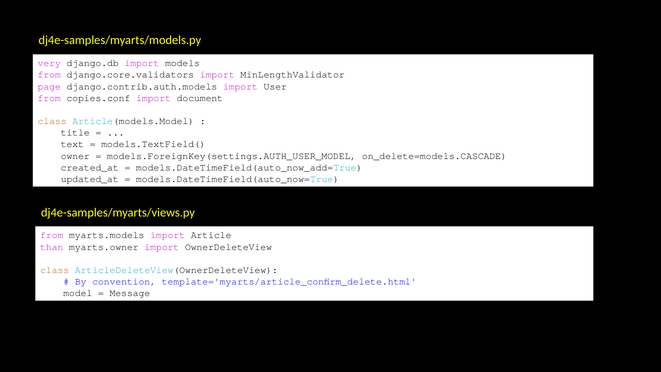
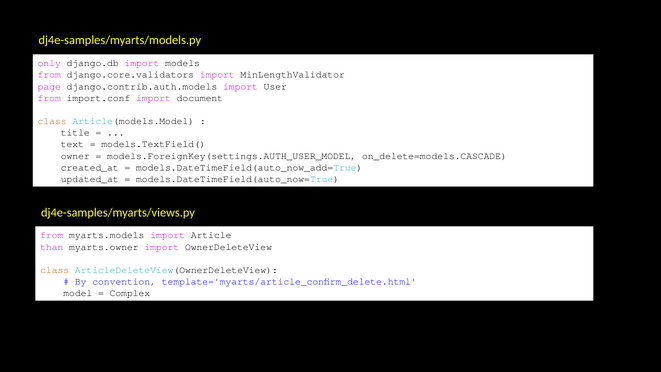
very: very -> only (49, 63)
copies.conf: copies.conf -> import.conf (98, 98)
Message: Message -> Complex (130, 293)
